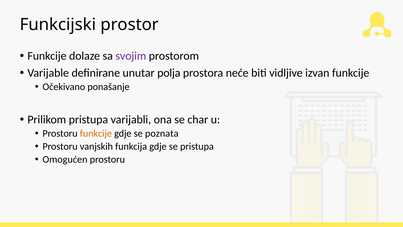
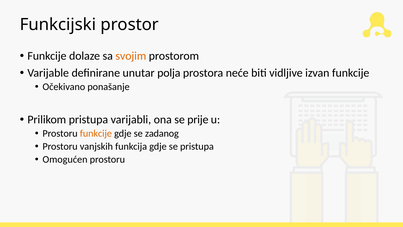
svojim colour: purple -> orange (131, 56)
char: char -> prije (198, 120)
poznata: poznata -> zadanog (162, 133)
